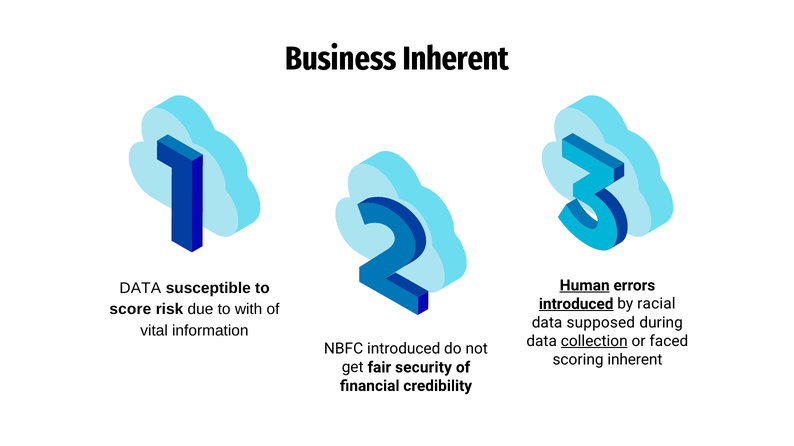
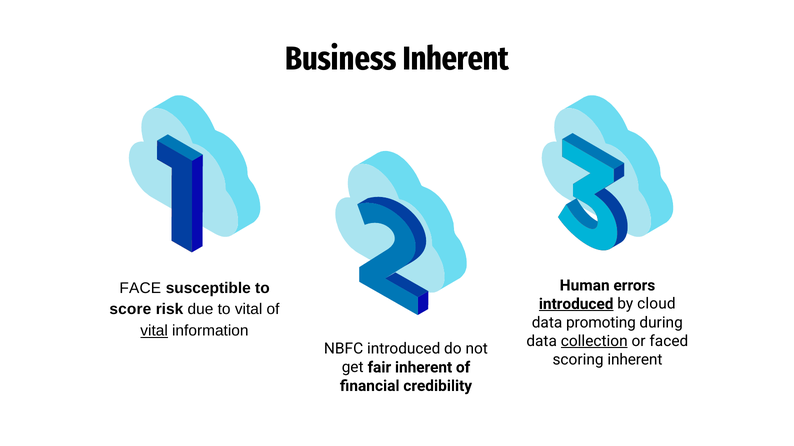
Human underline: present -> none (585, 286)
DATA: DATA -> FACE (140, 289)
racial: racial -> cloud (656, 304)
to with: with -> vital (249, 310)
supposed: supposed -> promoting (601, 323)
vital underline: none -> present (154, 331)
fair security: security -> inherent (424, 368)
